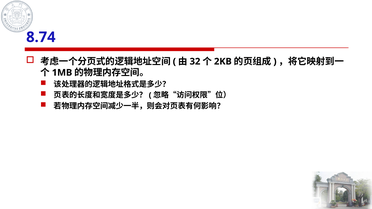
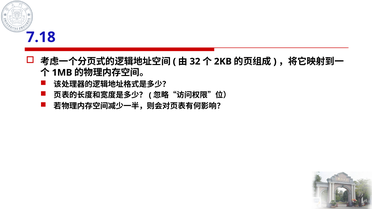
8.74: 8.74 -> 7.18 (41, 37)
